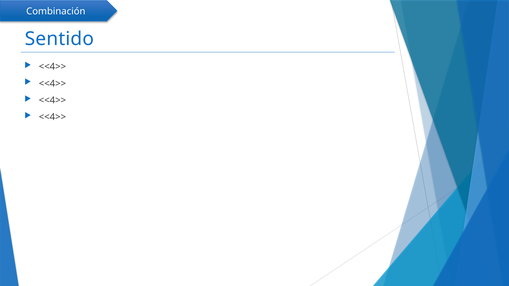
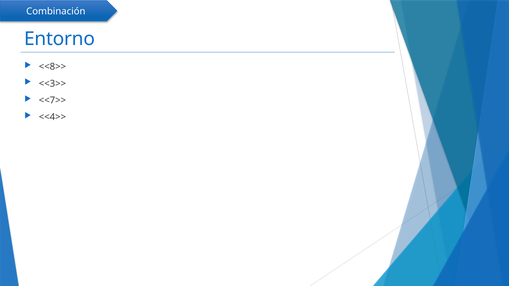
Sentido: Sentido -> Entorno (60, 39)
<<4>>: <<4>> -> <<8>> (52, 67)
<<4>>: <<4>> -> <<3>> (52, 84)
<<4>>: <<4>> -> <<7>> (52, 100)
